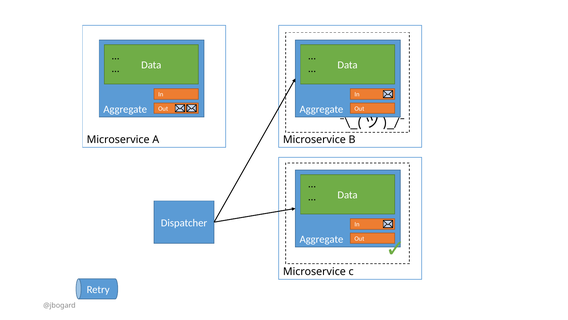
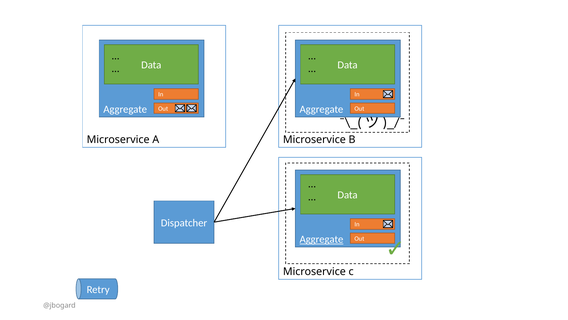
Aggregate underline: none -> present (321, 239)
